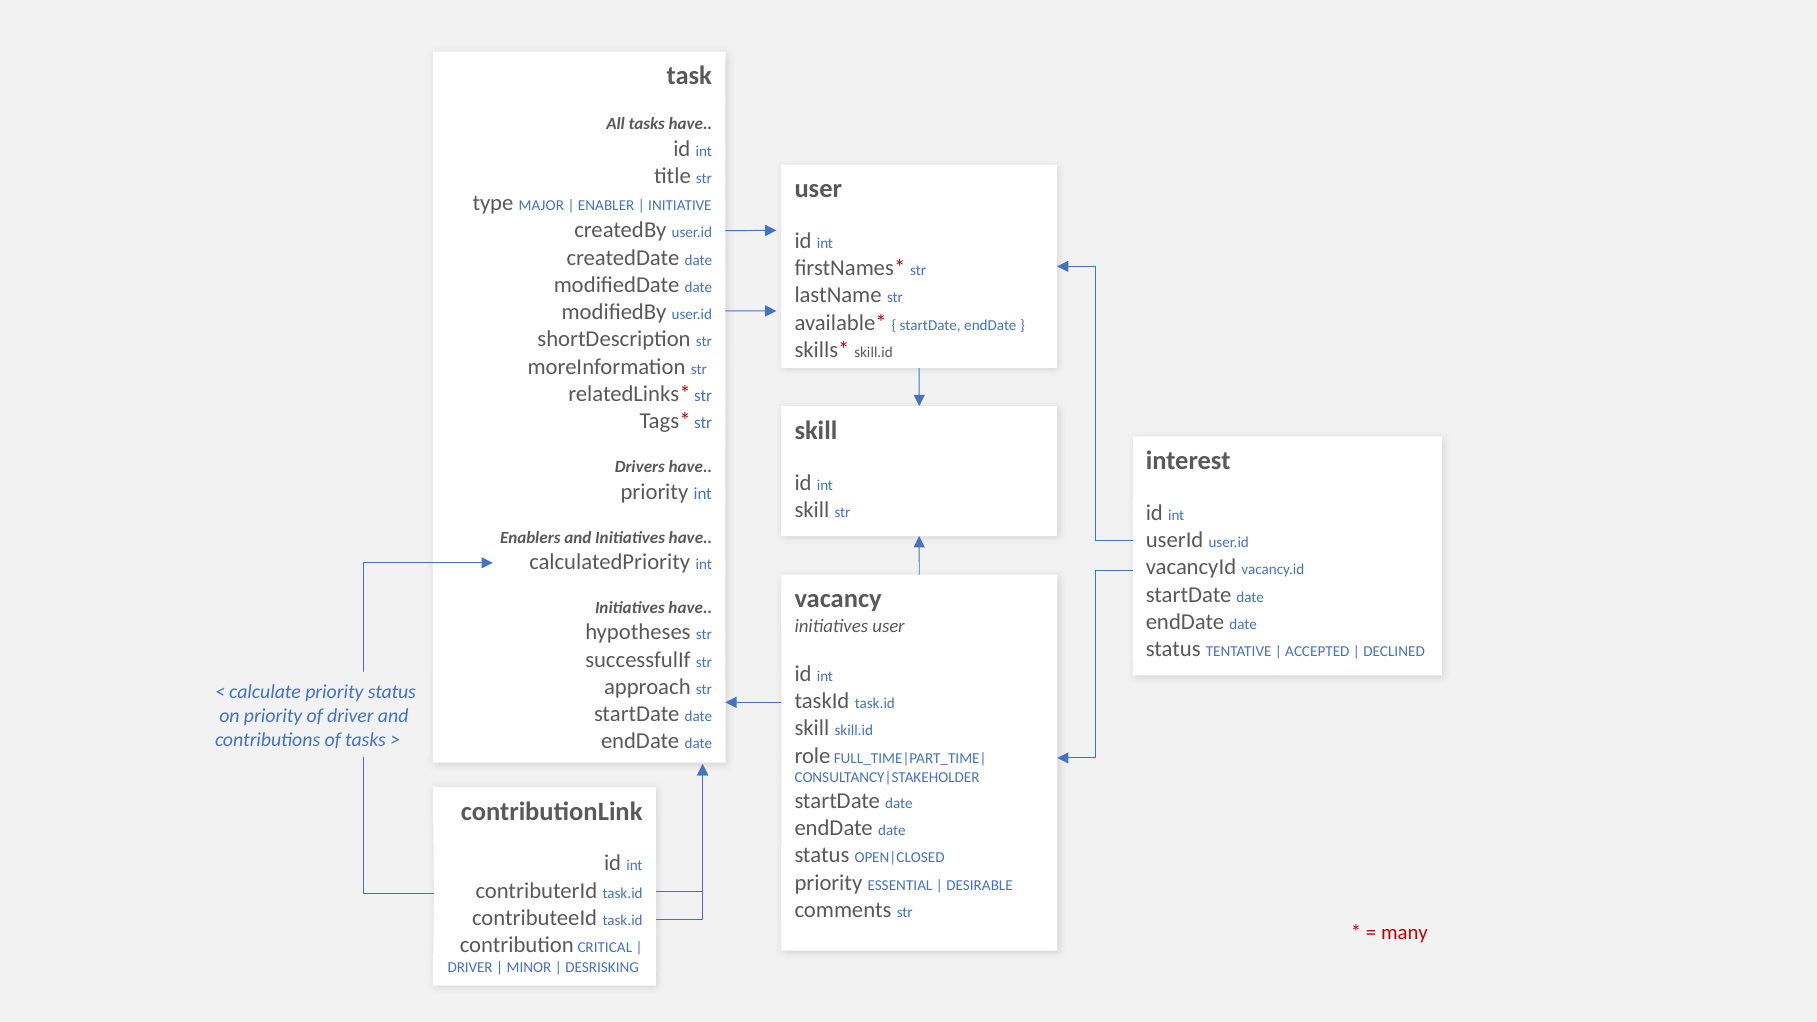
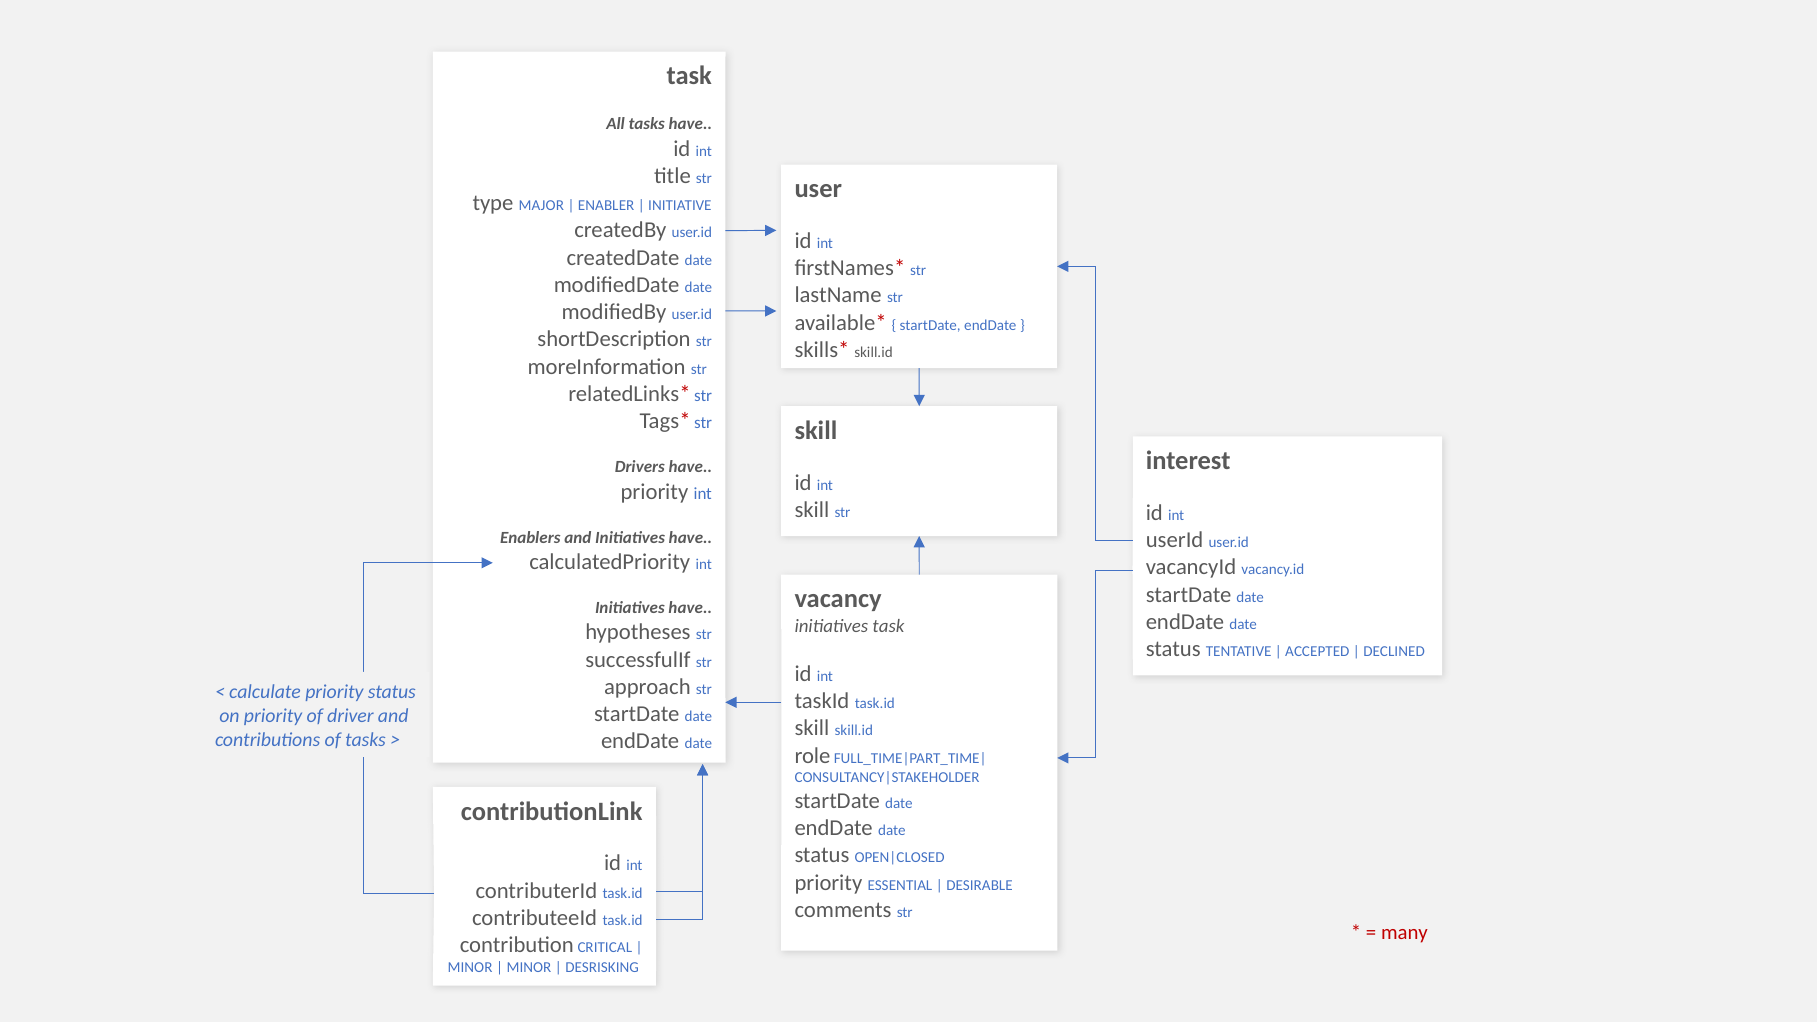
initiatives user: user -> task (889, 626)
DRIVER: DRIVER -> MINOR (470, 967)
